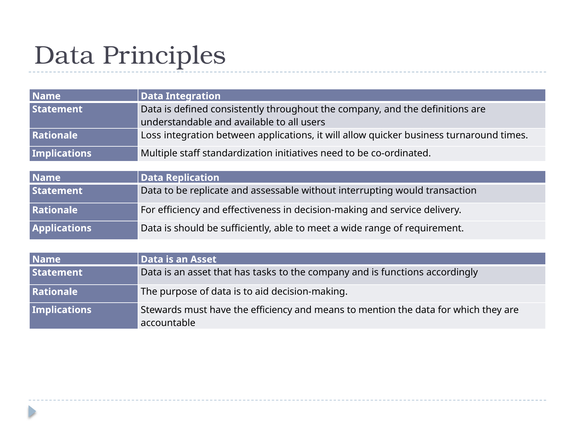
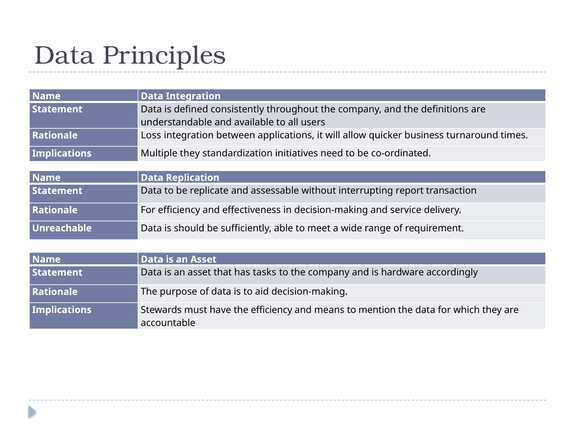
Multiple staff: staff -> they (190, 153)
would: would -> report (410, 190)
Applications: Applications -> Unreachable (62, 228)
functions: functions -> hardware (403, 272)
